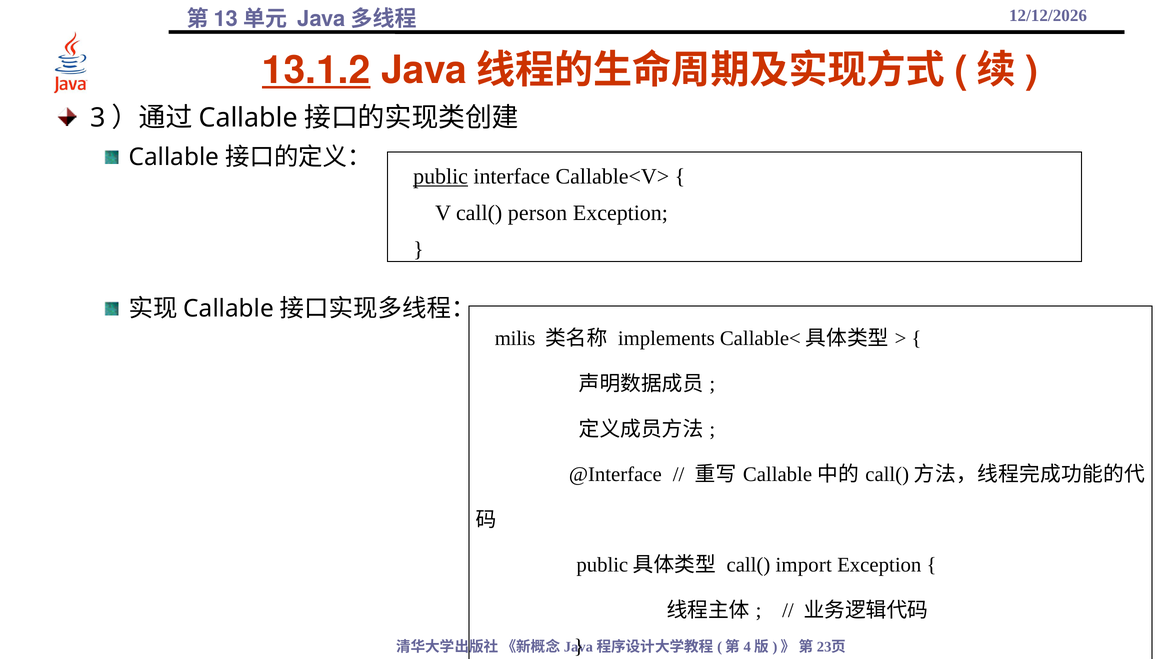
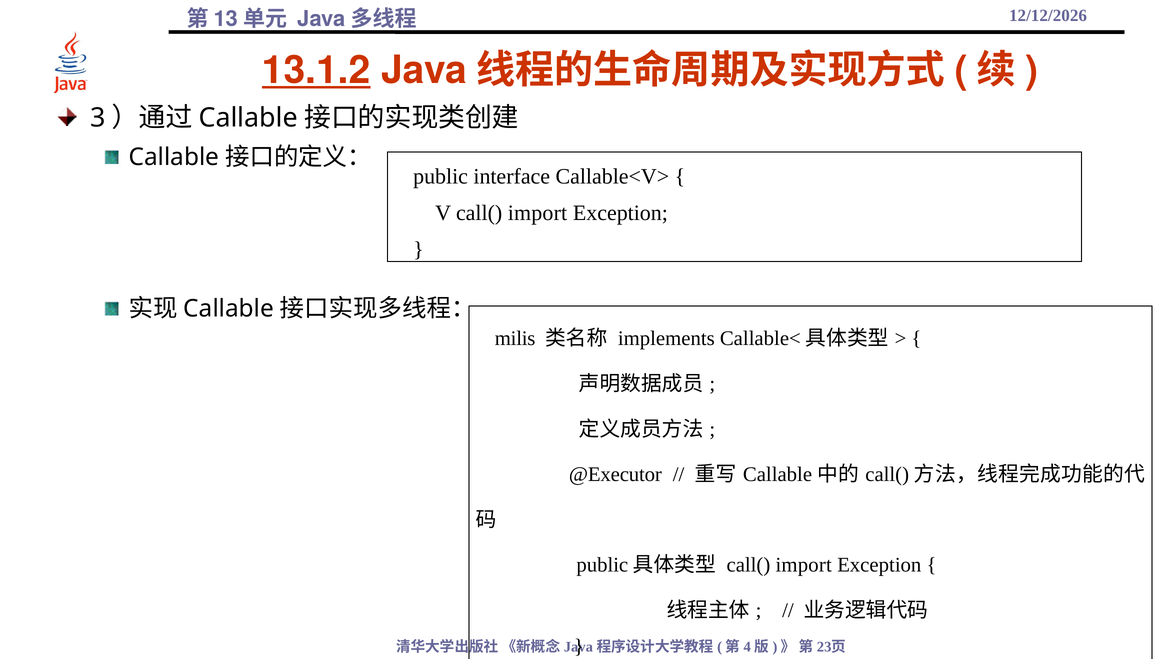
public underline: present -> none (441, 176)
V call( person: person -> import (537, 213)
@Interface: @Interface -> @Executor (615, 474)
